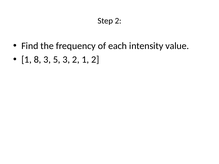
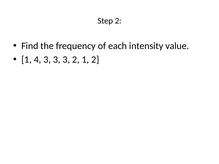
8: 8 -> 4 (38, 60)
5: 5 -> 3 (57, 60)
